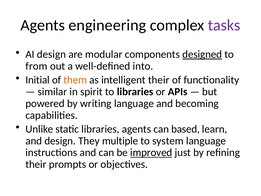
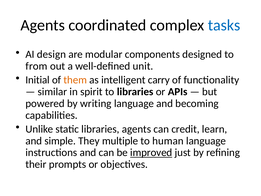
engineering: engineering -> coordinated (107, 25)
tasks colour: purple -> blue (224, 25)
designed underline: present -> none (202, 54)
into: into -> unit (143, 66)
intelligent their: their -> carry (159, 80)
based: based -> credit (185, 129)
and design: design -> simple (60, 141)
system: system -> human (168, 141)
